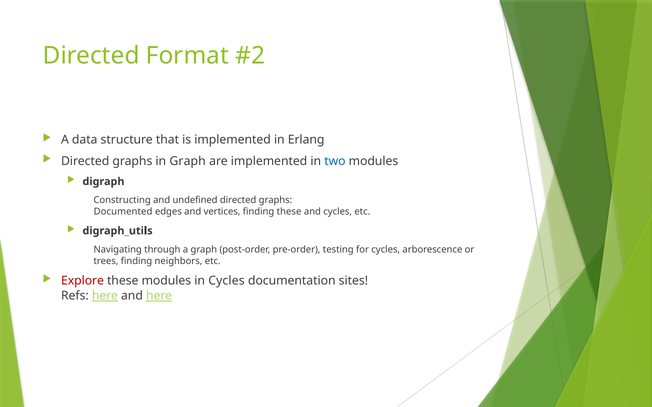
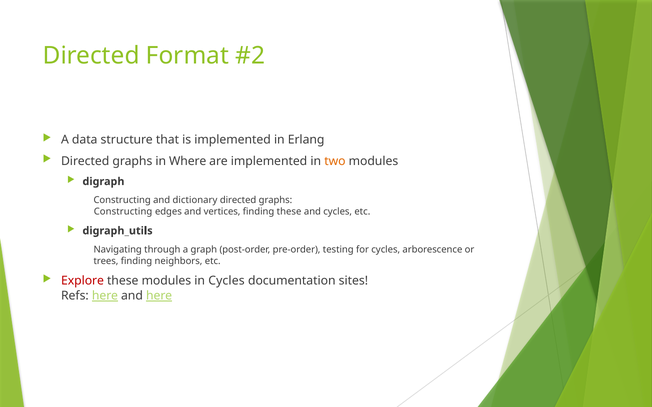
in Graph: Graph -> Where (188, 161)
two colour: blue -> orange (335, 161)
undefined: undefined -> dictionary (195, 201)
Documented: Documented -> Constructing (123, 212)
